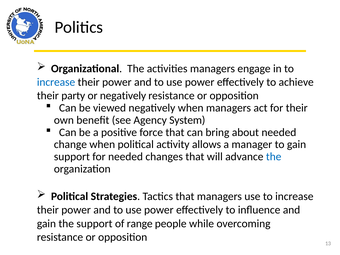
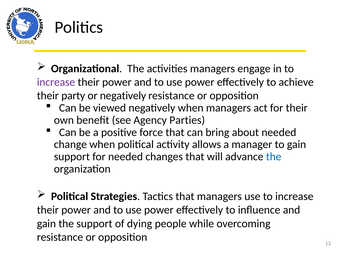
increase colour: blue -> purple (56, 82)
System: System -> Parties (187, 120)
range: range -> dying (140, 224)
